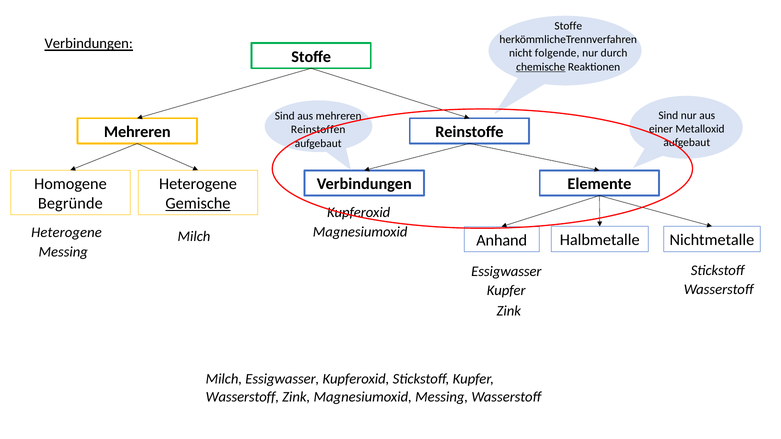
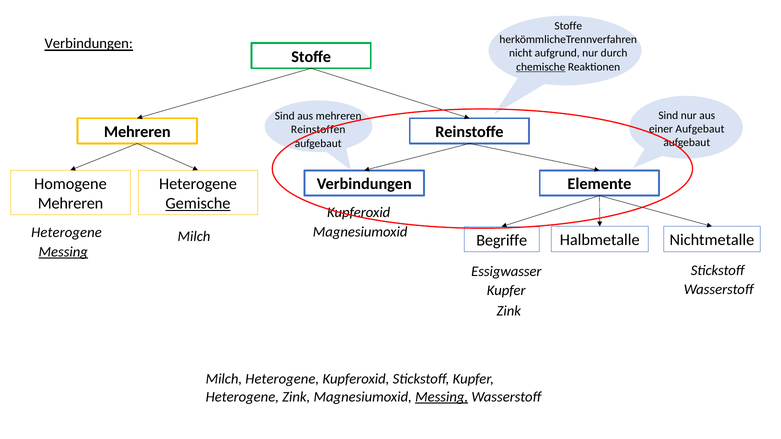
folgende: folgende -> aufgrund (557, 53)
einer Metalloxid: Metalloxid -> Aufgebaut (700, 129)
Begründe: Begründe -> Mehreren (71, 204)
Anhand: Anhand -> Begriffe (502, 241)
Messing underline: none -> present (63, 252)
Essigwasser: Essigwasser -> Heterogene (282, 379)
Wasserstoff: Wasserstoff -> Heterogene (242, 397)
Messing underline: none -> present (442, 397)
